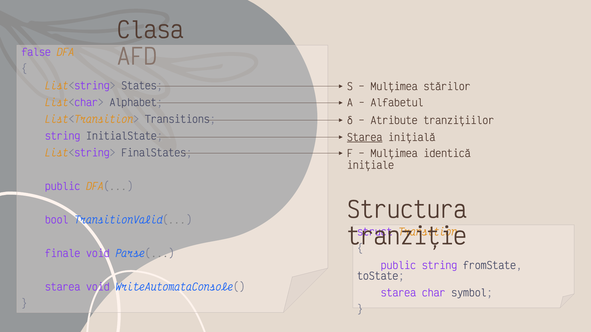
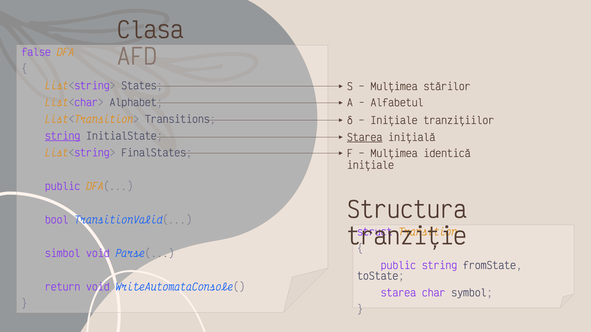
Atribute: Atribute -> Inițiale (394, 121)
string underline: none -> present (63, 137)
finale: finale -> simbol (63, 254)
starea: starea -> return (63, 288)
